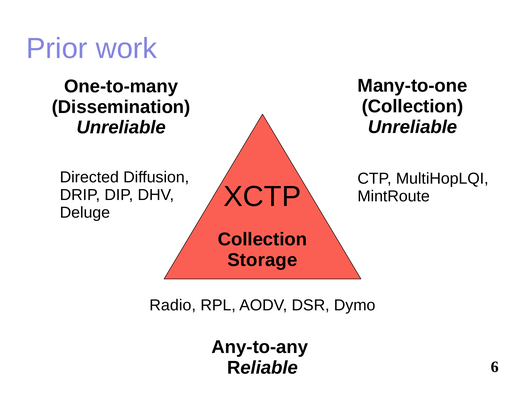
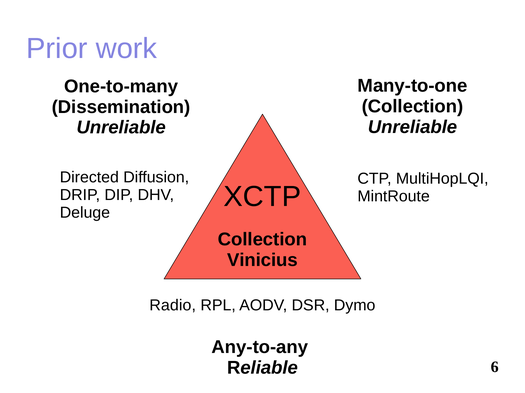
Storage: Storage -> Vinicius (262, 260)
